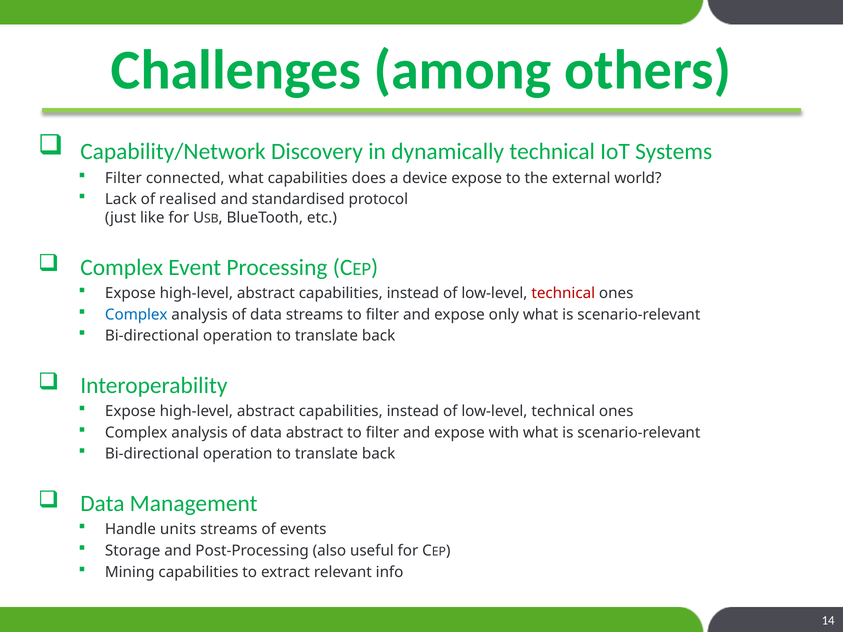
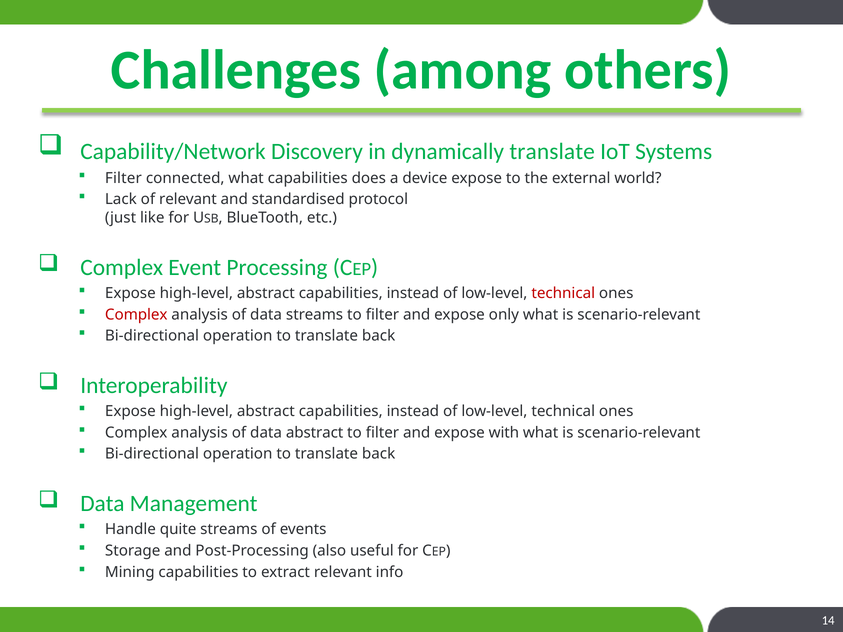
dynamically technical: technical -> translate (552, 152)
of realised: realised -> relevant (188, 200)
Complex colour: blue -> red (136, 315)
units: units -> quite (178, 530)
